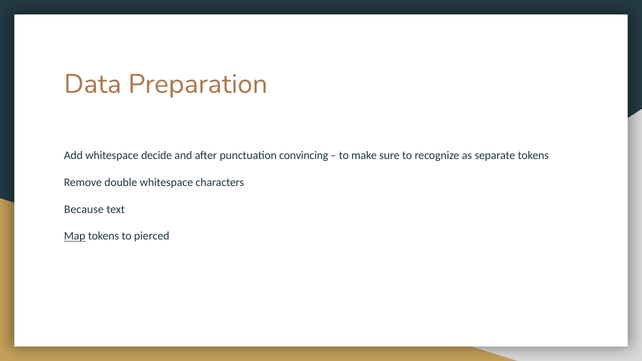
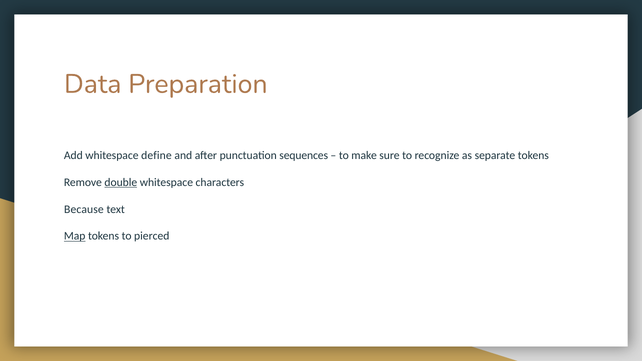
decide: decide -> define (156, 155)
convincing: convincing -> sequences (304, 155)
double underline: none -> present (121, 182)
